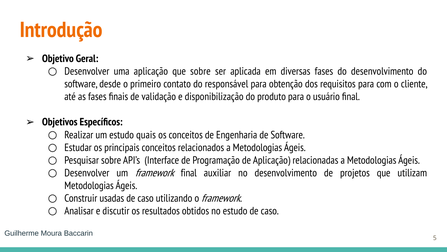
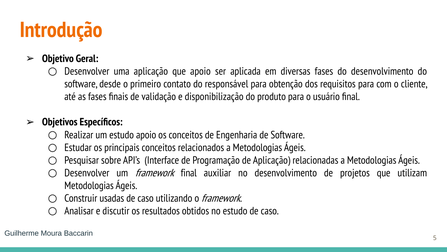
que sobre: sobre -> apoio (200, 71)
estudo quais: quais -> apoio (146, 135)
